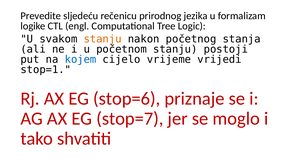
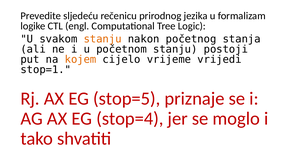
kojem colour: blue -> orange (81, 59)
stop=6: stop=6 -> stop=5 (127, 99)
stop=7: stop=7 -> stop=4 (130, 119)
